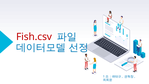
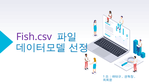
Fish.csv colour: red -> purple (34, 37)
